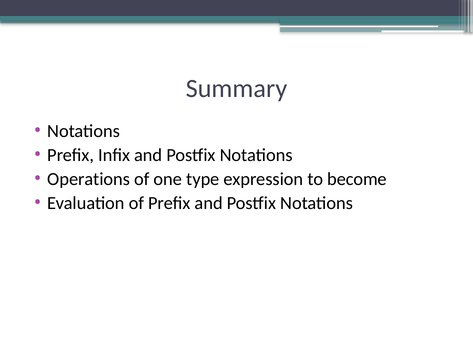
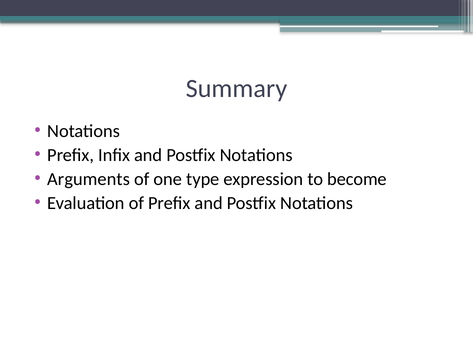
Operations: Operations -> Arguments (89, 179)
